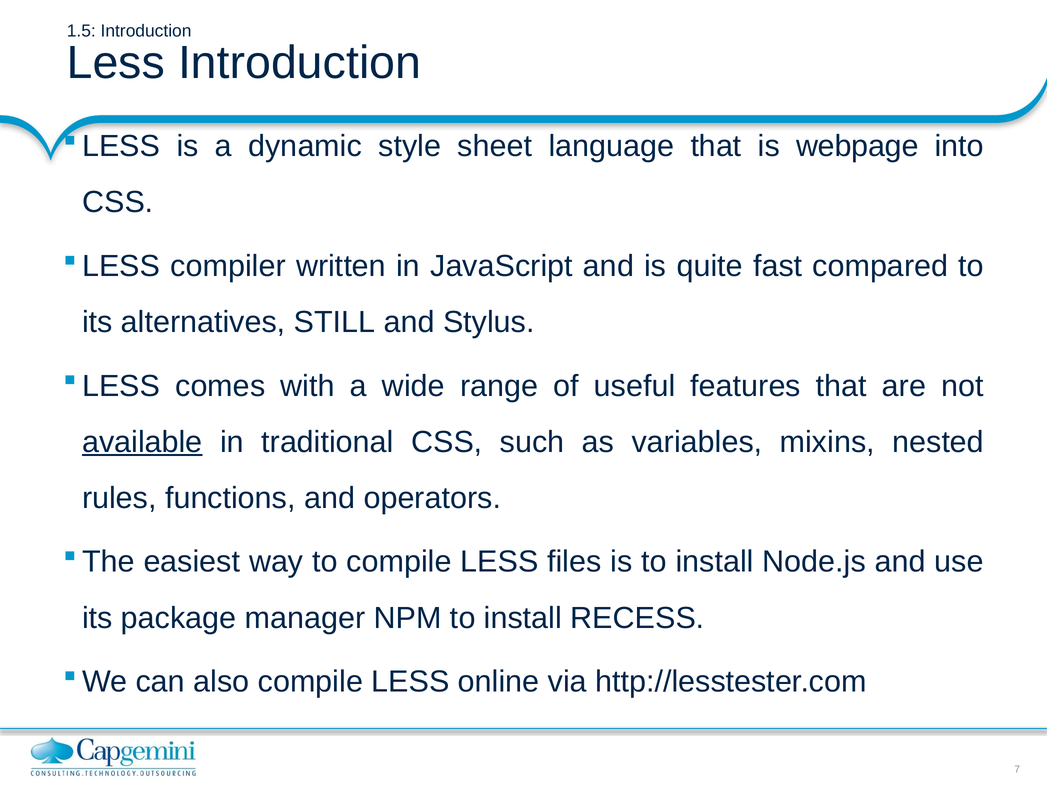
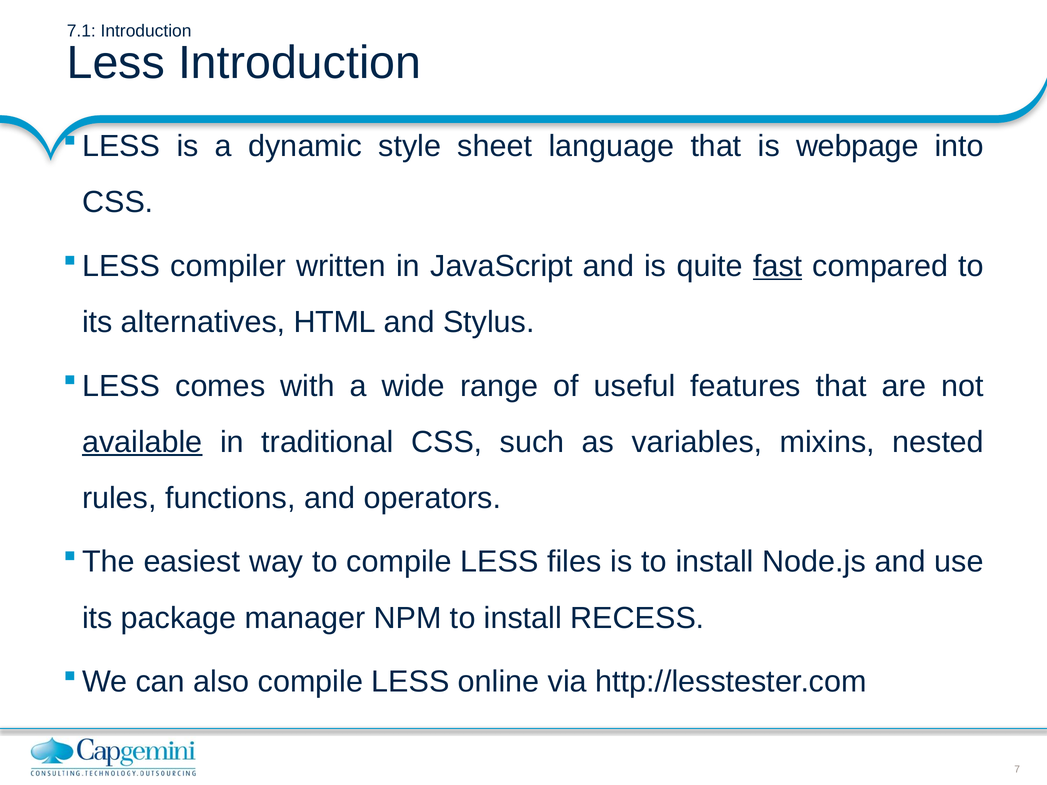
1.5: 1.5 -> 7.1 (81, 31)
fast underline: none -> present (778, 266)
STILL: STILL -> HTML (335, 322)
